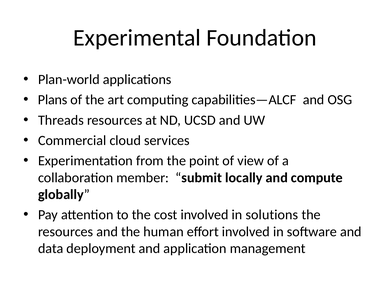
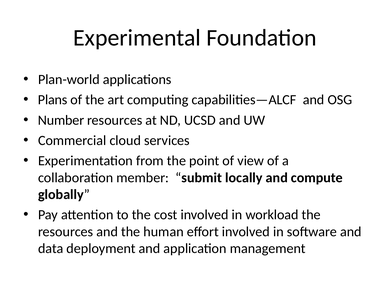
Threads: Threads -> Number (61, 120)
solutions: solutions -> workload (272, 215)
